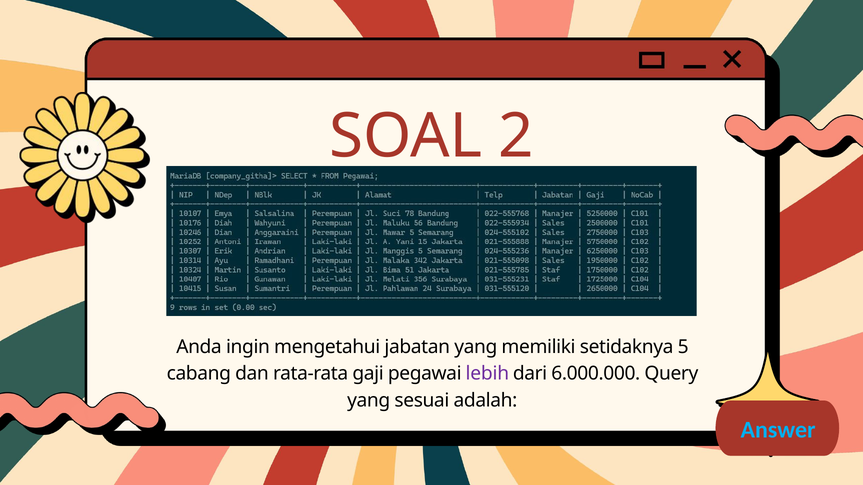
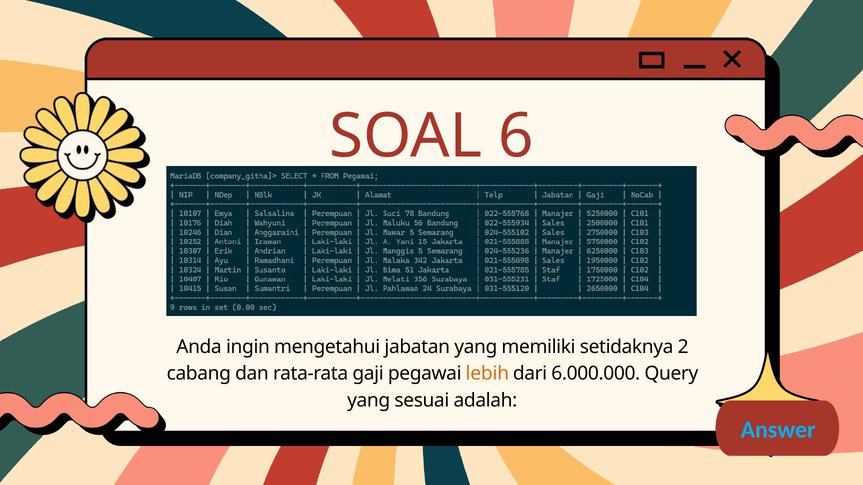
2: 2 -> 6 (516, 136)
5: 5 -> 2 (683, 347)
lebih colour: purple -> orange (487, 374)
